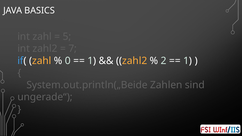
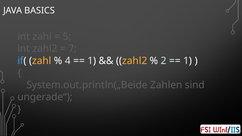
0: 0 -> 4 (68, 61)
